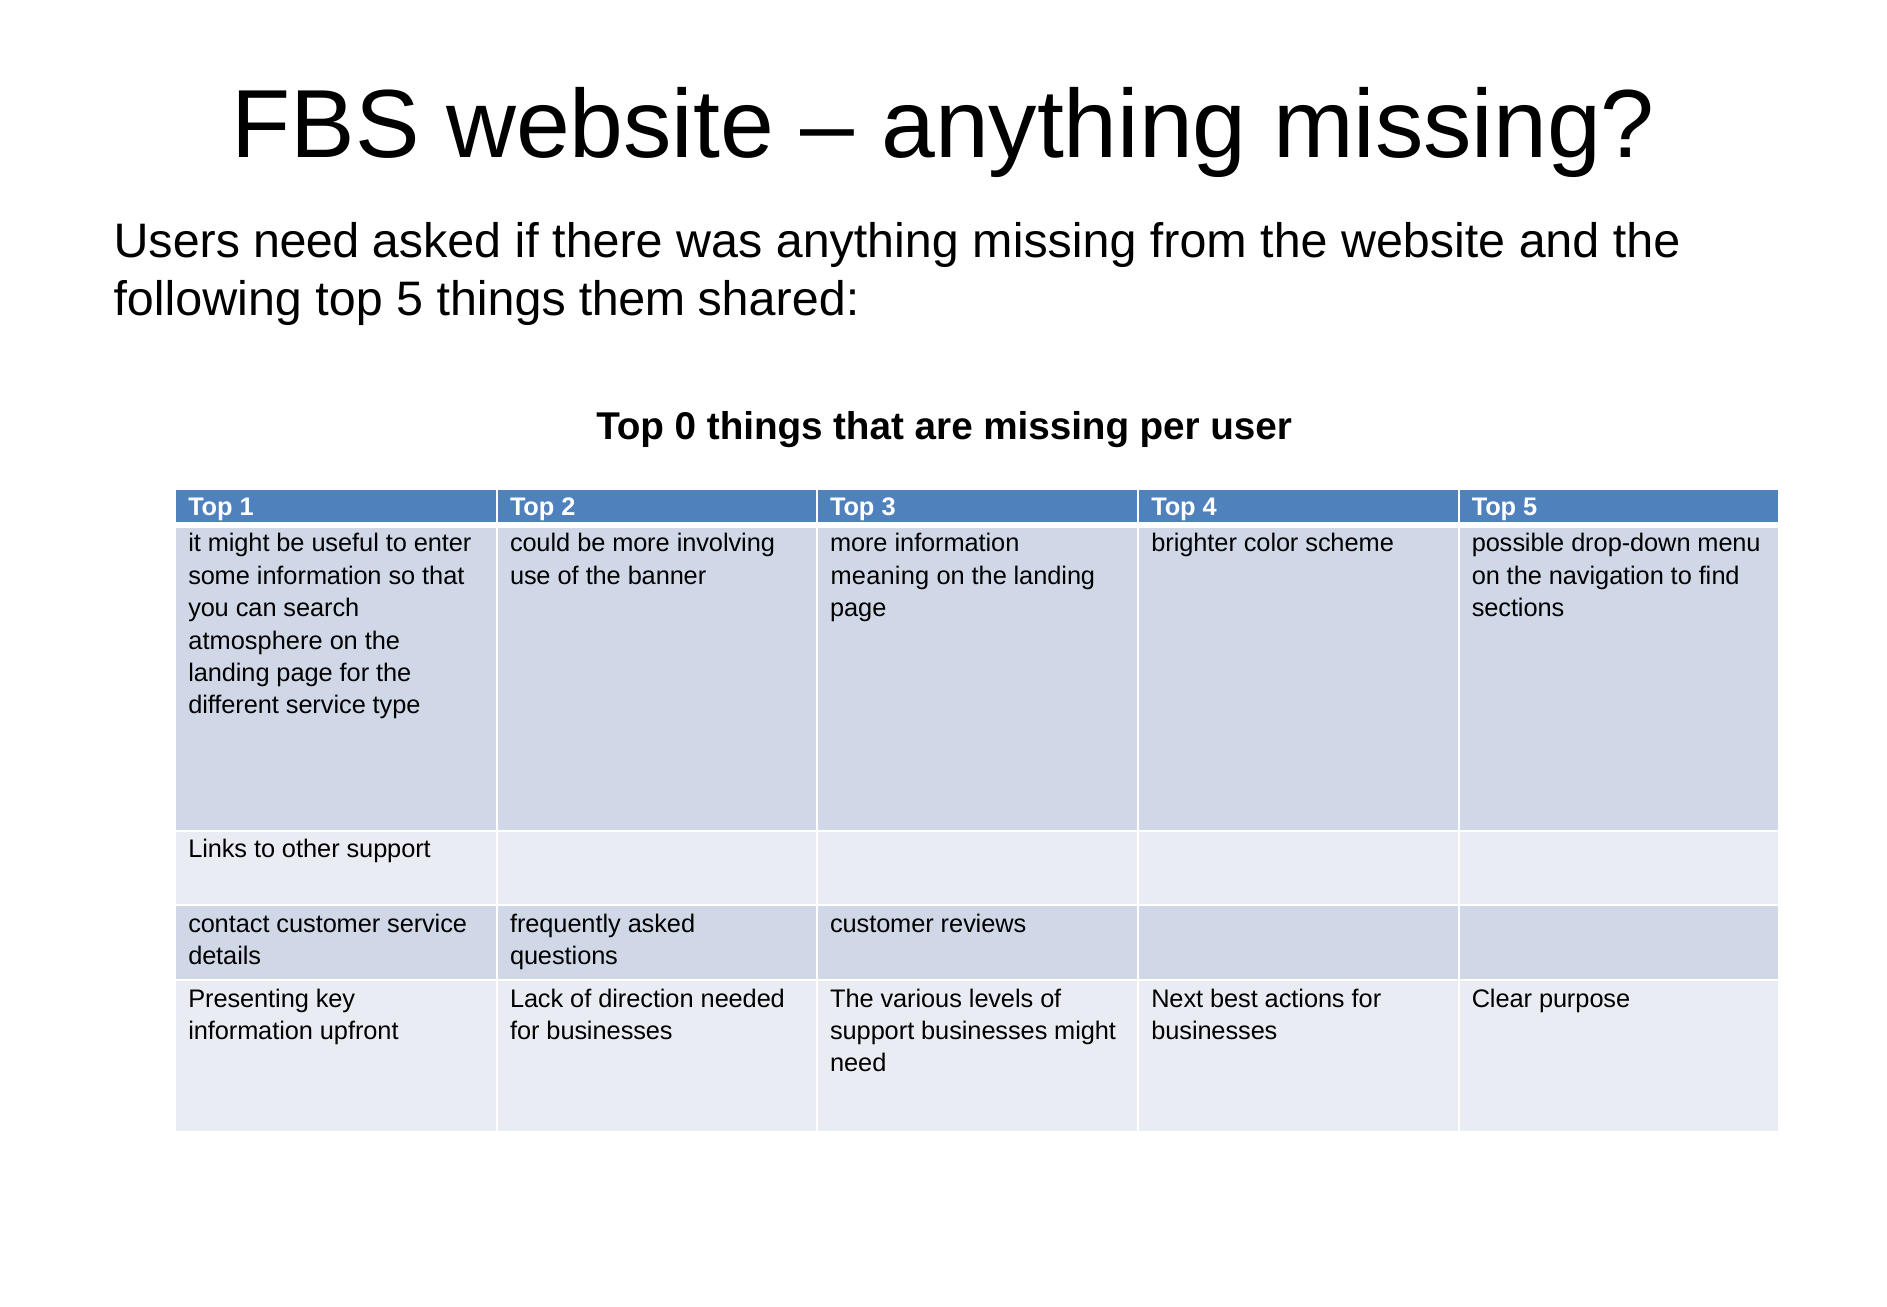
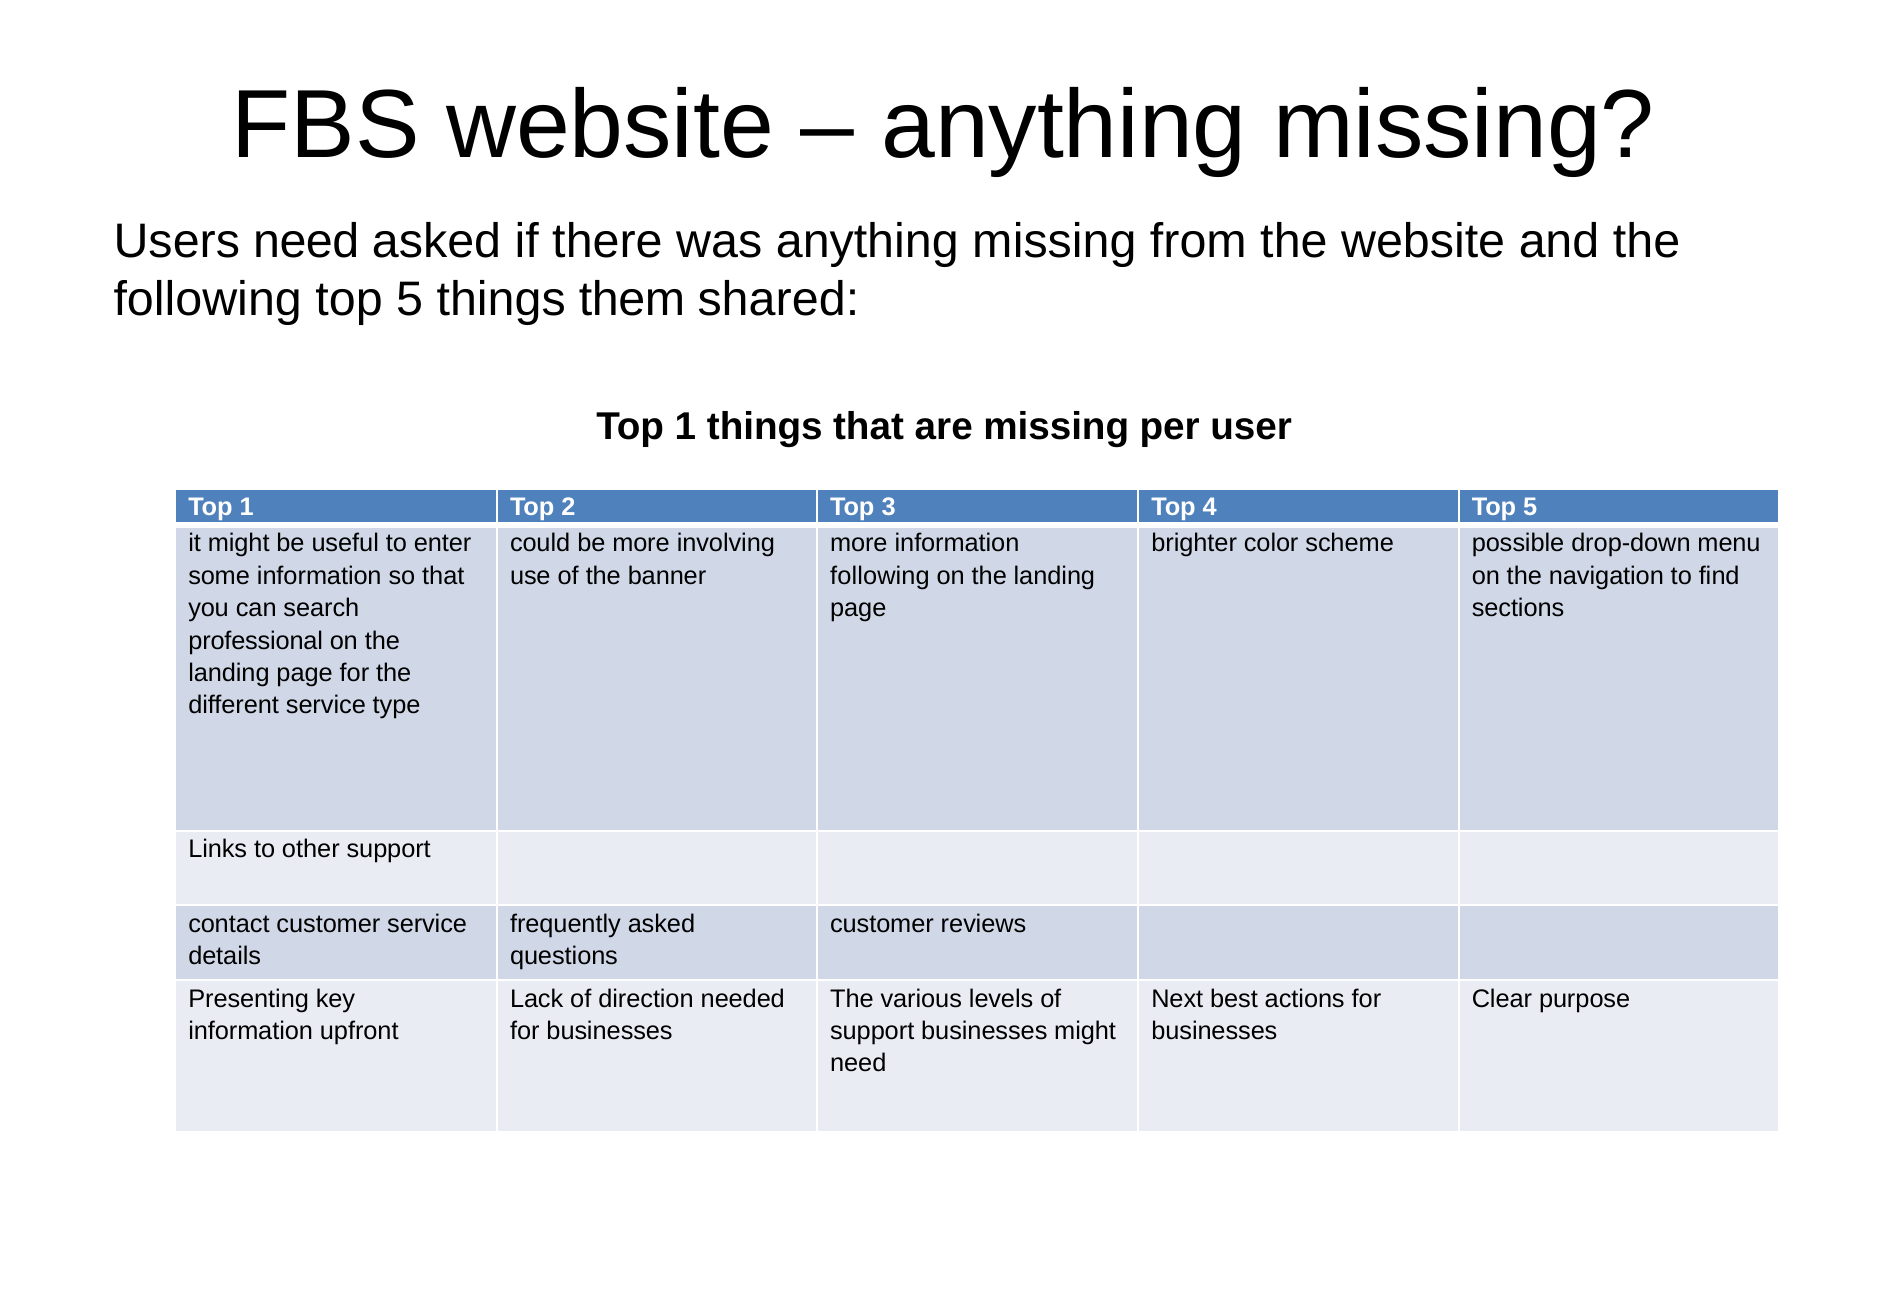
0: 0 -> 1 (685, 427)
meaning: meaning -> following (880, 576)
atmosphere: atmosphere -> professional (256, 640)
